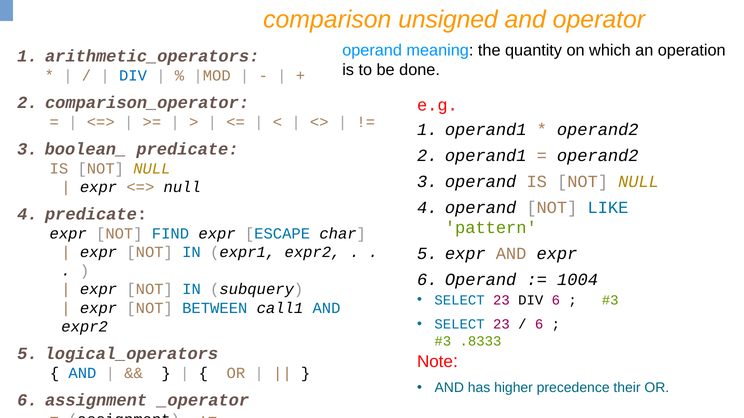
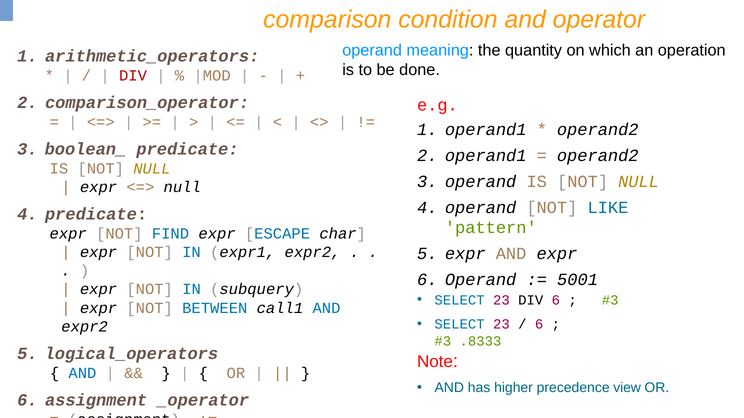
unsigned: unsigned -> condition (448, 19)
DIV colour: blue -> red (133, 76)
1004: 1004 -> 5001 (578, 280)
their: their -> view (627, 388)
